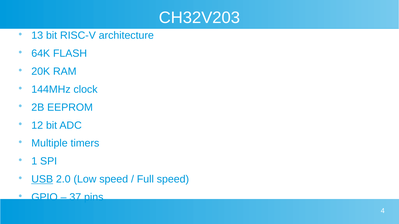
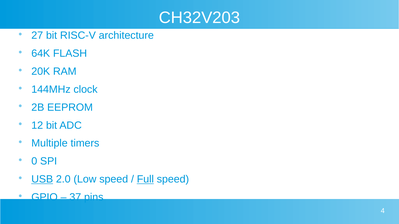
13: 13 -> 27 (37, 36)
1: 1 -> 0 (34, 162)
Full underline: none -> present (145, 180)
